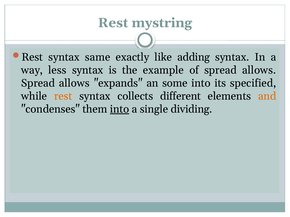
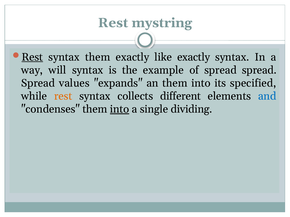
Rest underline: none -> present (32, 57)
syntax same: same -> them (98, 57)
like adding: adding -> exactly (194, 57)
less: less -> will (57, 70)
of spread allows: allows -> spread (259, 70)
allows: allows -> values (74, 83)
an some: some -> them (175, 83)
and colour: orange -> blue (267, 96)
